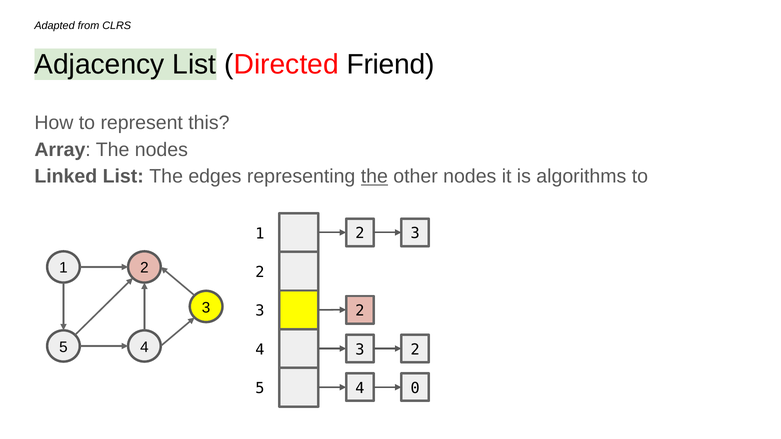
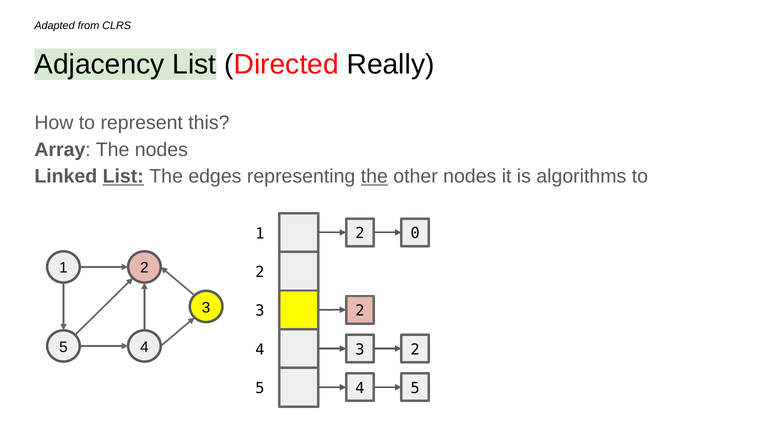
Friend: Friend -> Really (391, 65)
List underline: none -> present (123, 177)
3: 3 -> 0 (415, 234)
0: 0 -> 5 (415, 389)
